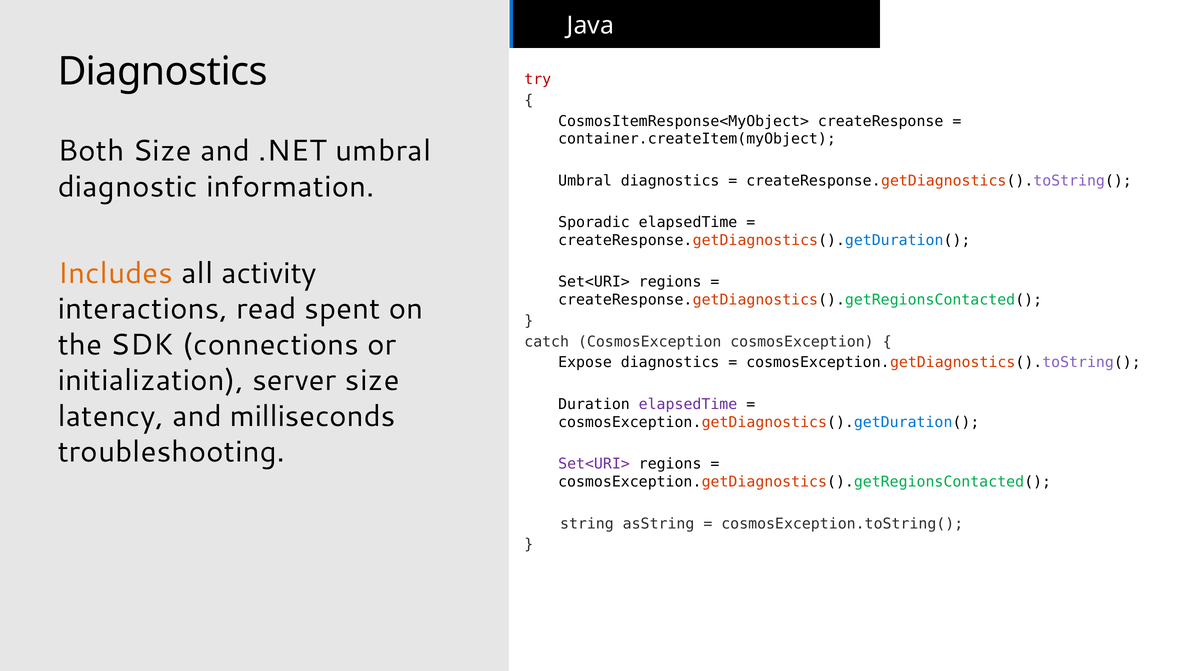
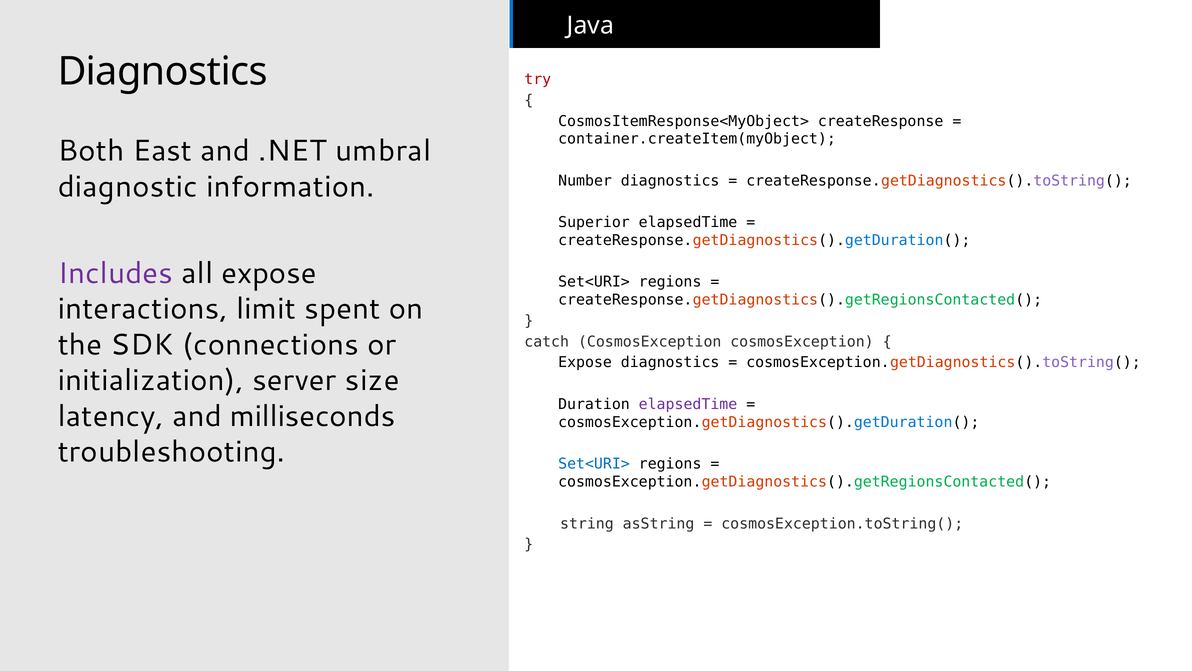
Both Size: Size -> East (162, 151)
Umbral: Umbral -> Number (585, 181)
Sporadic: Sporadic -> Superior (594, 222)
Includes colour: orange -> purple (115, 273)
all activity: activity -> expose (269, 273)
read: read -> limit (266, 309)
Set<URI> colour: purple -> blue (594, 464)
